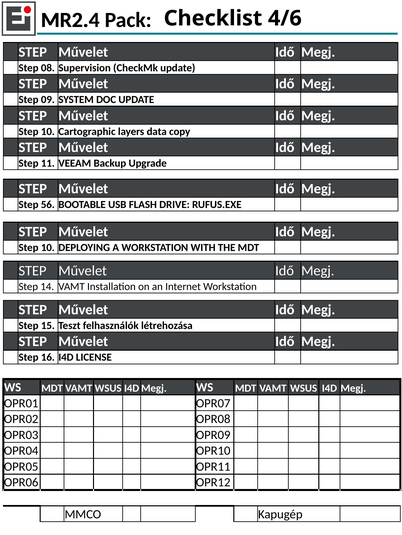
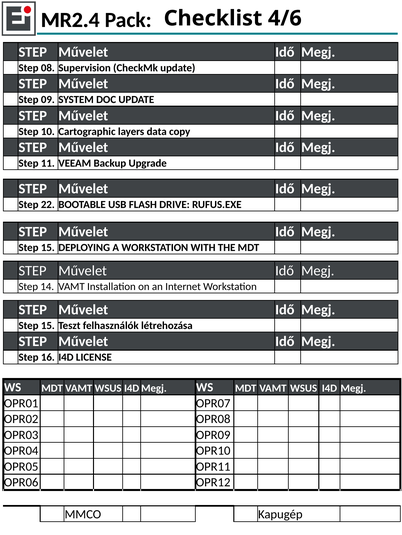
56: 56 -> 22 (48, 205)
10: 10 -> 15 (48, 248)
